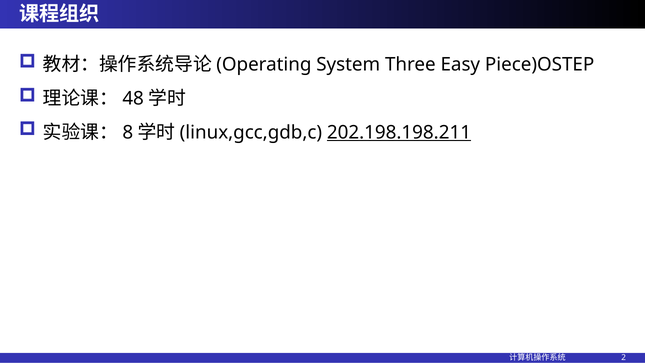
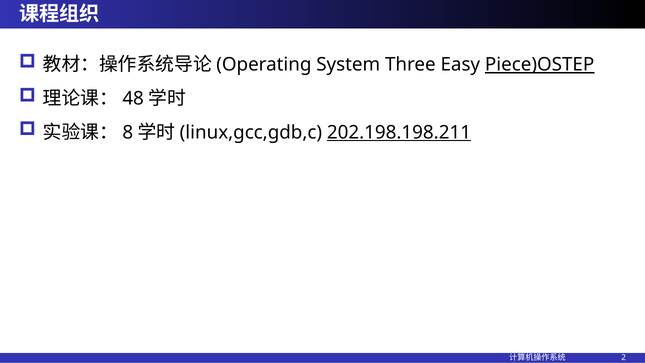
Piece)OSTEP underline: none -> present (540, 65)
